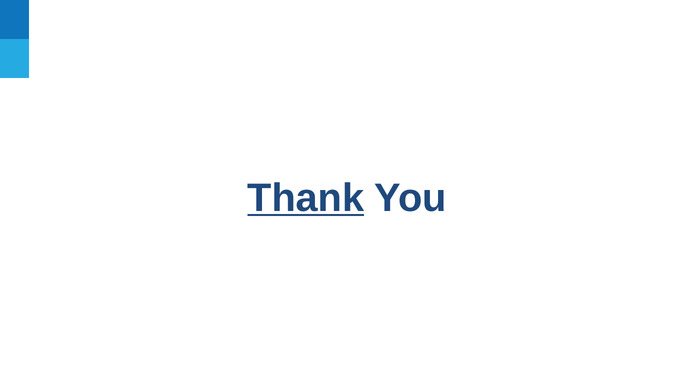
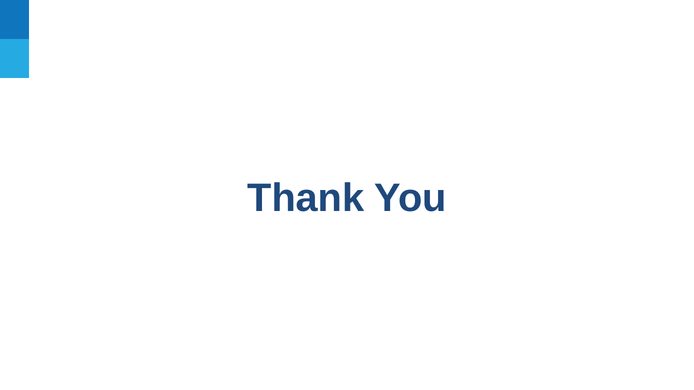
Thank underline: present -> none (306, 198)
